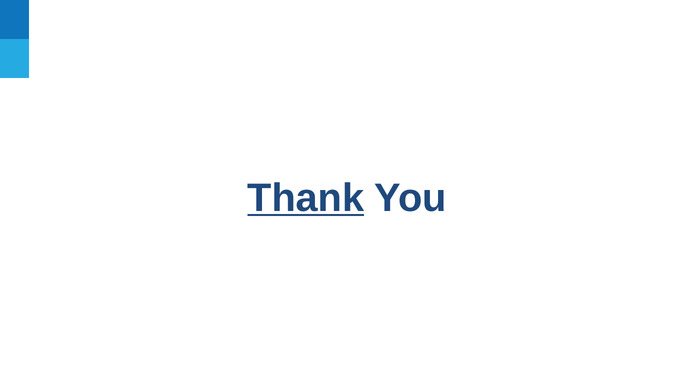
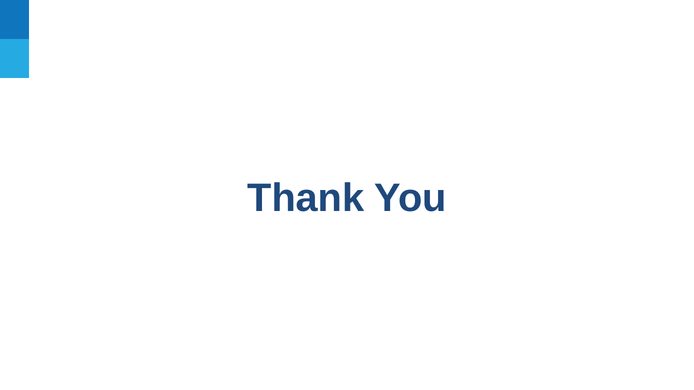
Thank underline: present -> none (306, 198)
